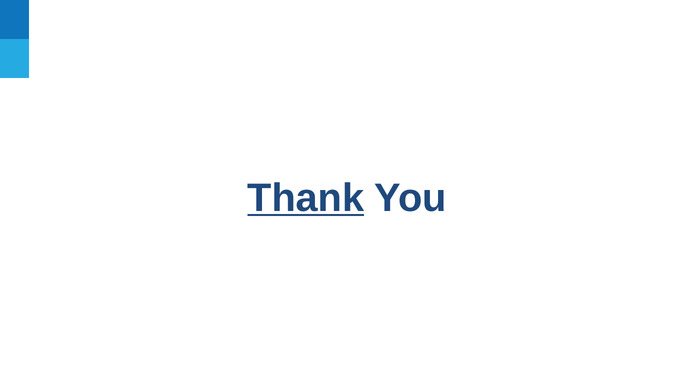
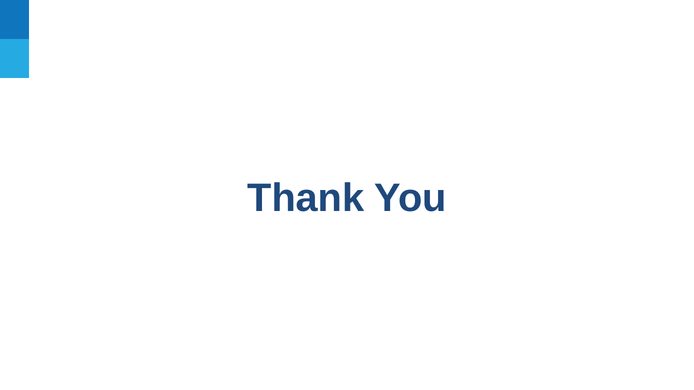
Thank underline: present -> none (306, 198)
